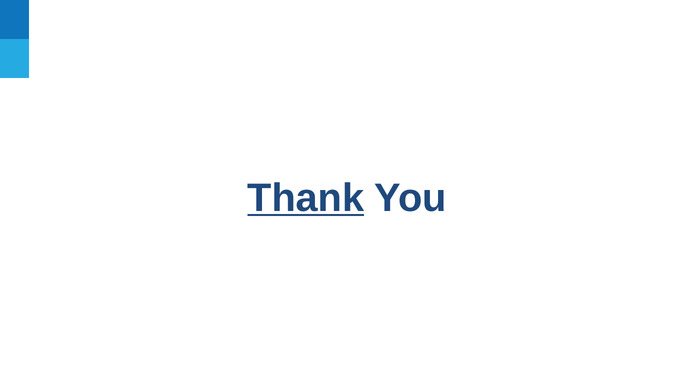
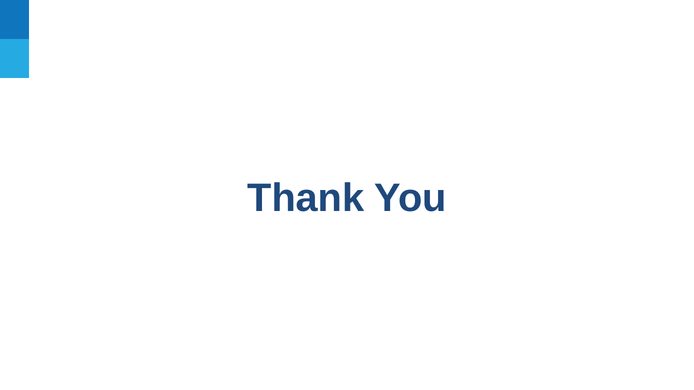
Thank underline: present -> none (306, 198)
